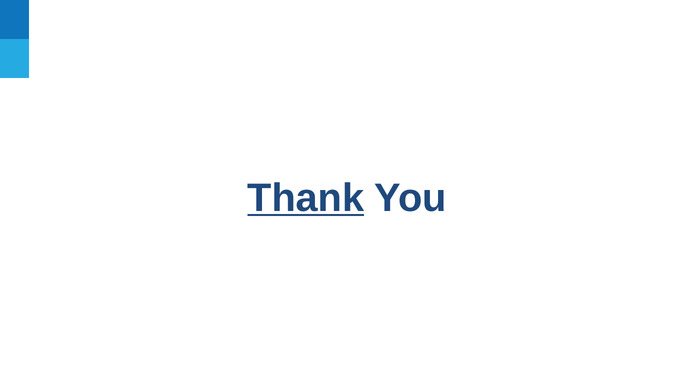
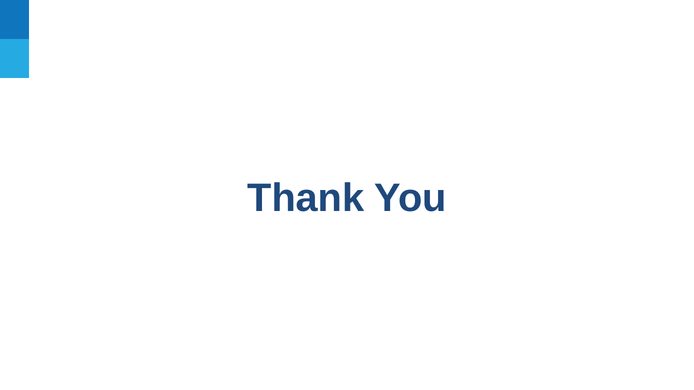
Thank underline: present -> none (306, 198)
